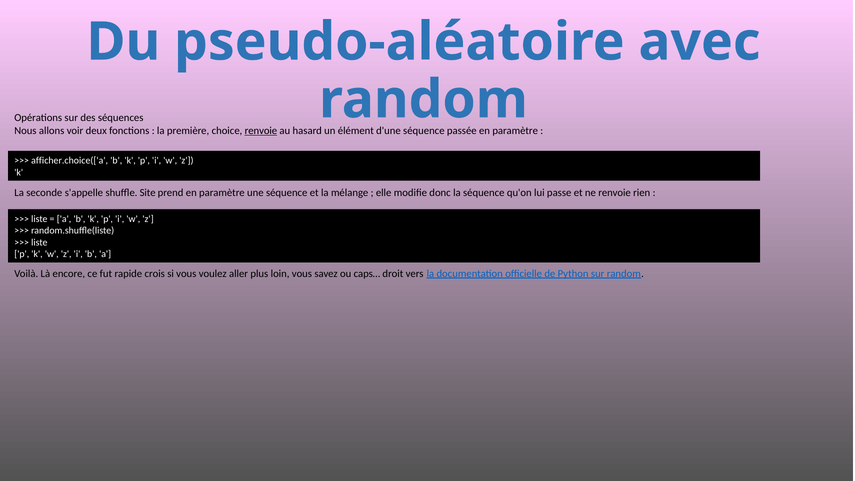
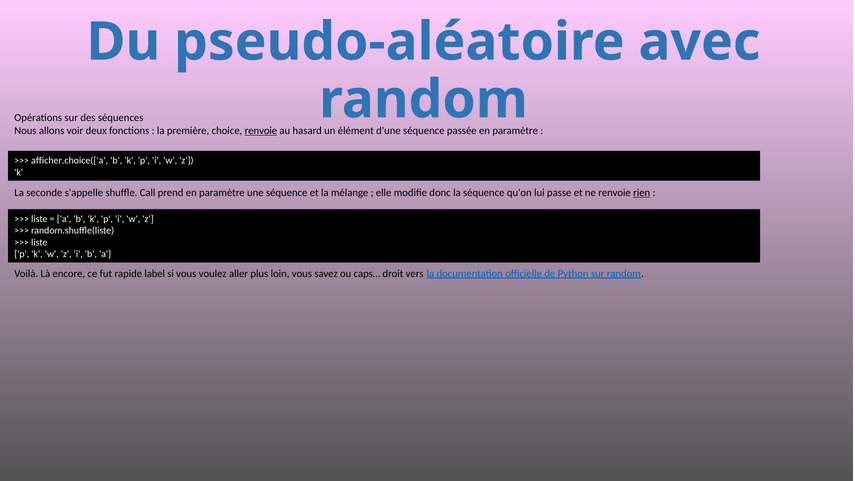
Site: Site -> Call (148, 193)
rien underline: none -> present (642, 193)
crois: crois -> label (155, 273)
